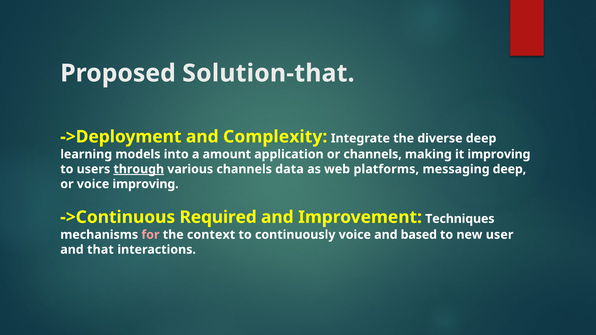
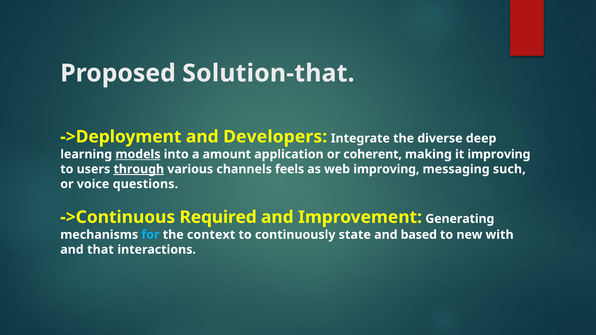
Complexity: Complexity -> Developers (275, 137)
models underline: none -> present (138, 154)
or channels: channels -> coherent (373, 154)
data: data -> feels (290, 169)
web platforms: platforms -> improving (386, 169)
messaging deep: deep -> such (509, 169)
voice improving: improving -> questions (145, 184)
Techniques: Techniques -> Generating (460, 219)
for colour: pink -> light blue (150, 235)
continuously voice: voice -> state (355, 235)
user: user -> with (500, 235)
